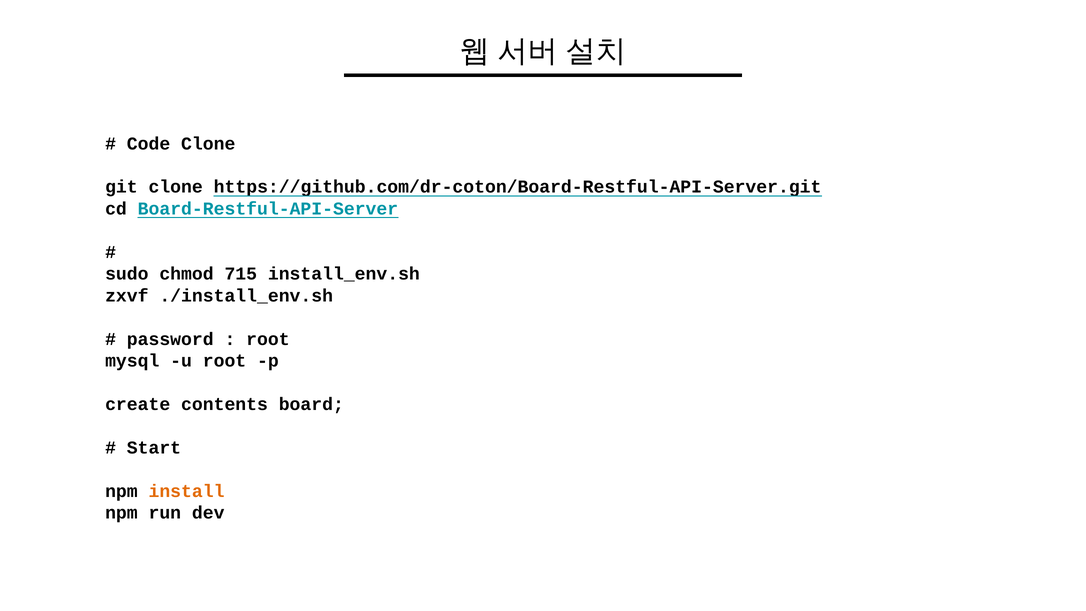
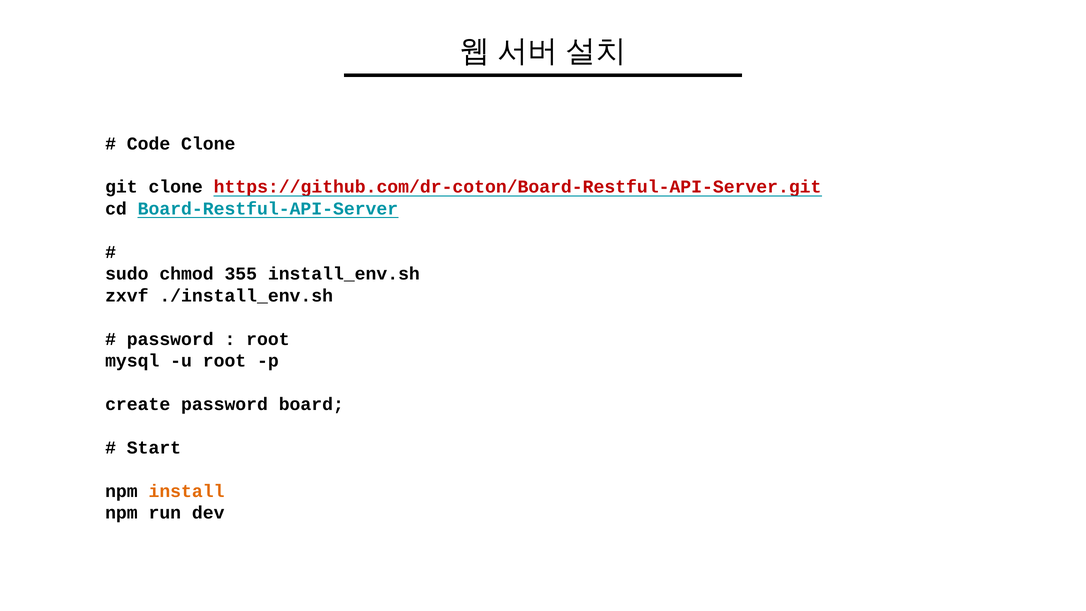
https://github.com/dr-coton/Board-Restful-API-Server.git colour: black -> red (518, 187)
715: 715 -> 355 (241, 274)
create contents: contents -> password (225, 404)
